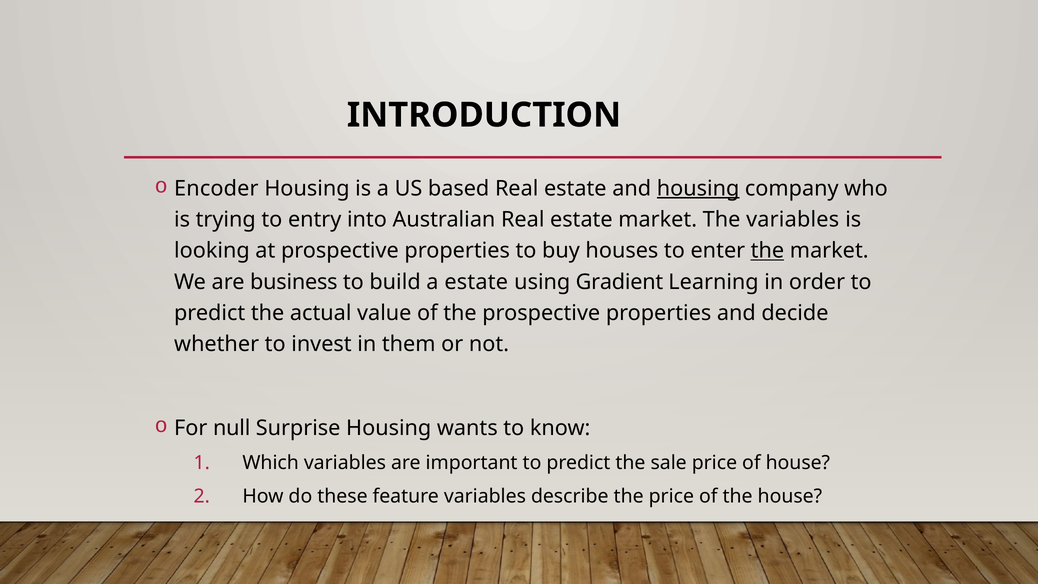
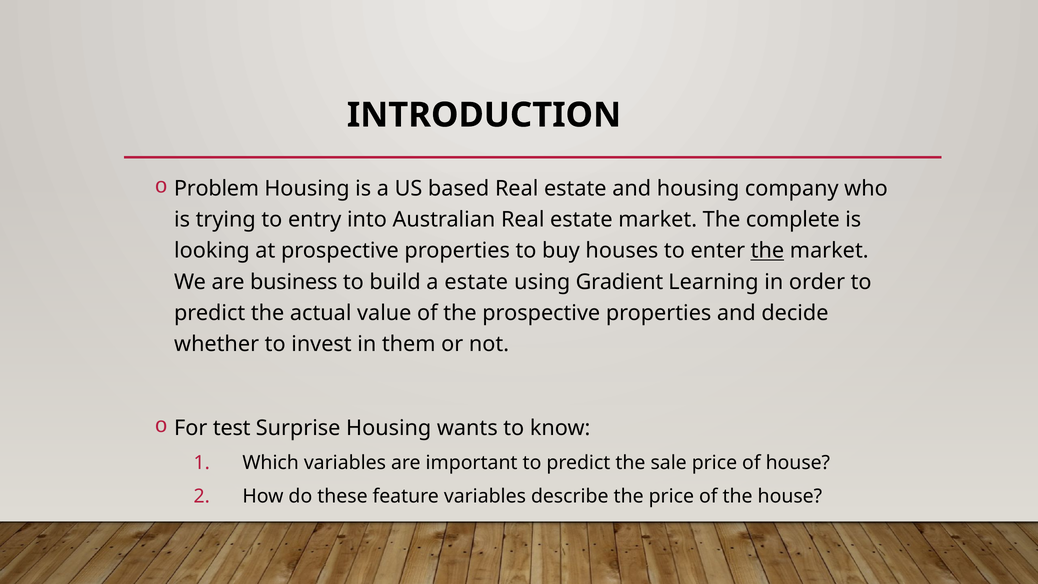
Encoder: Encoder -> Problem (217, 188)
housing underline: present -> none (698, 188)
The variables: variables -> complete (793, 220)
null: null -> test (232, 428)
